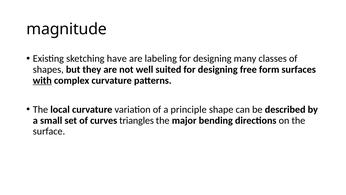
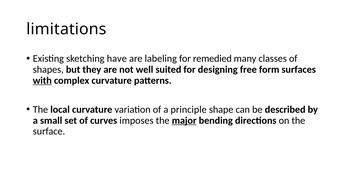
magnitude: magnitude -> limitations (66, 29)
designing: designing -> remedied (212, 58)
triangles: triangles -> imposes (137, 120)
major underline: none -> present (184, 120)
